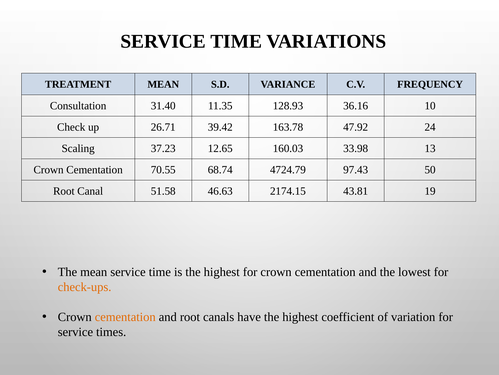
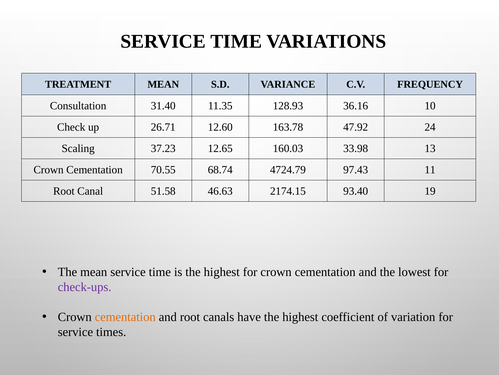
39.42: 39.42 -> 12.60 (220, 127)
50: 50 -> 11 (430, 169)
43.81: 43.81 -> 93.40 (356, 191)
check-ups colour: orange -> purple (85, 287)
